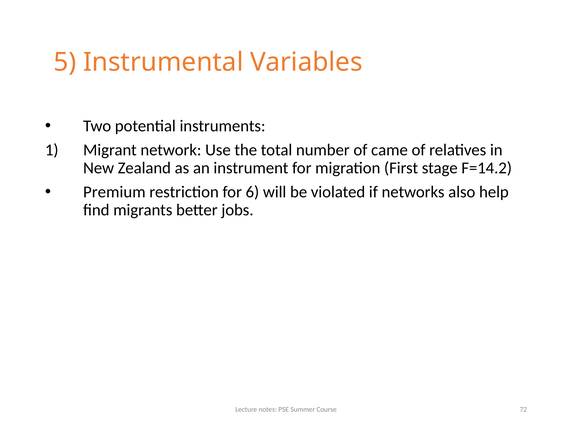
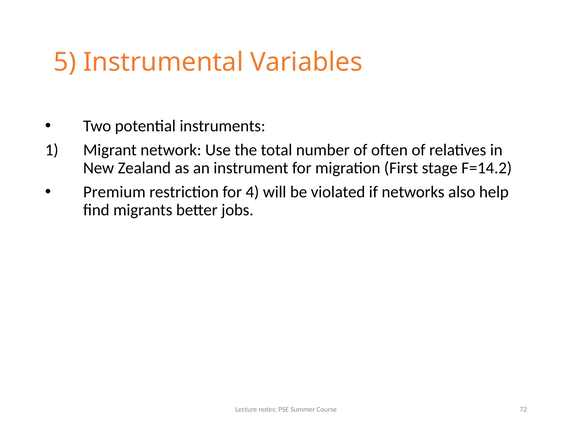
came: came -> often (389, 150)
6: 6 -> 4 (252, 192)
